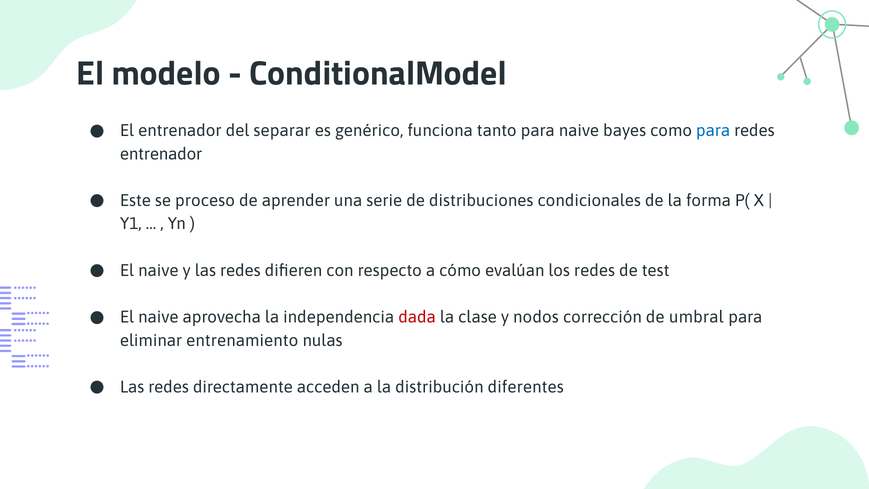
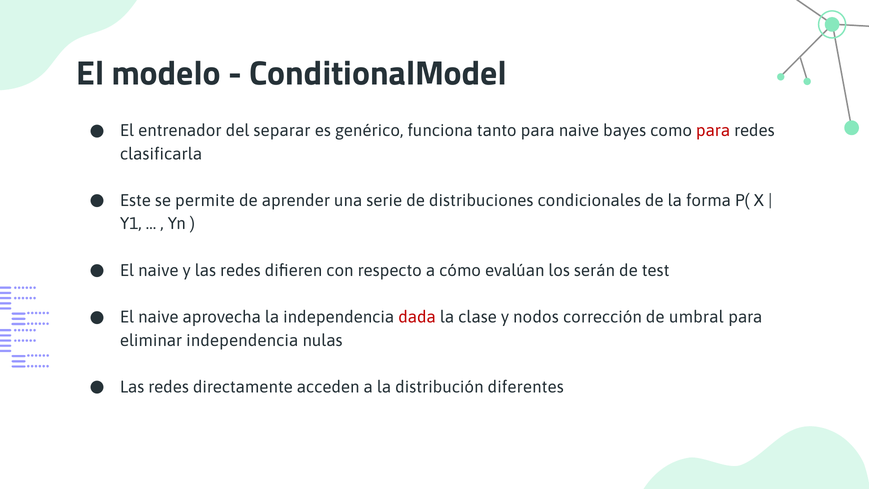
para colour: blue -> red (713, 131)
entrenador: entrenador -> clasificarla (161, 154)
proceso: proceso -> permite (205, 201)
los redes: redes -> serán (594, 270)
eliminar entrenamiento: entrenamiento -> independencia (242, 340)
